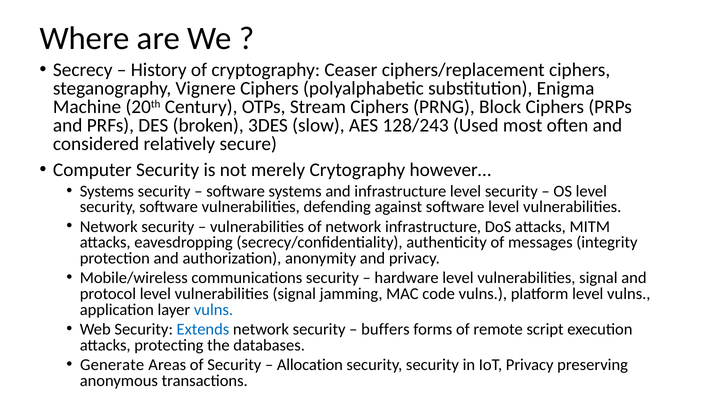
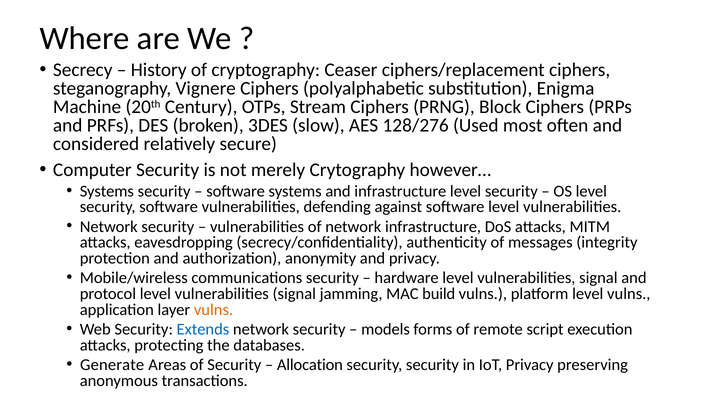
128/243: 128/243 -> 128/276 (416, 126)
code: code -> build (439, 294)
vulns colour: blue -> orange (214, 310)
buffers: buffers -> models (386, 329)
